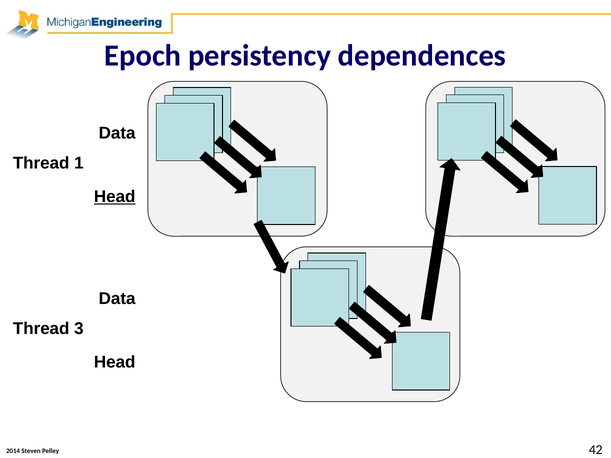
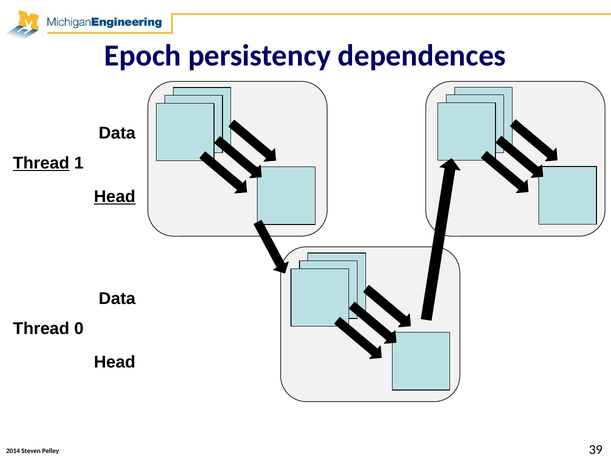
Thread underline: none -> present (41, 163)
3: 3 -> 0 (79, 329)
42: 42 -> 39 (596, 450)
